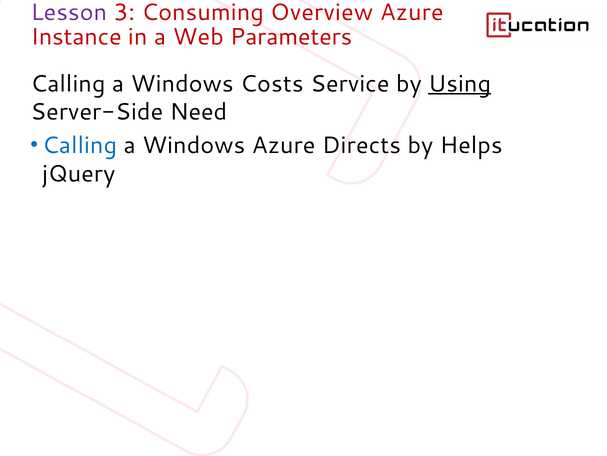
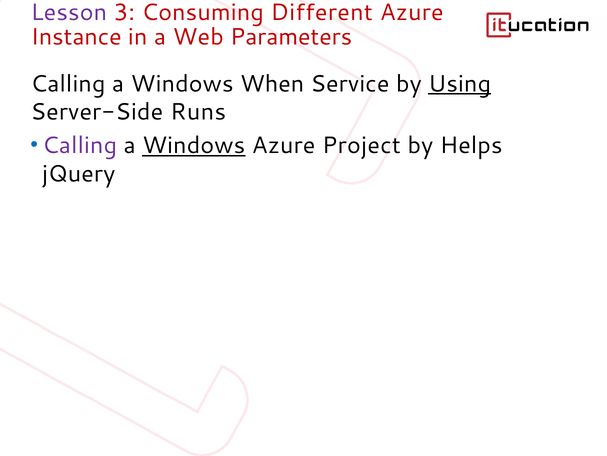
Overview: Overview -> Different (322, 13)
Costs: Costs -> When (272, 84)
Need: Need -> Runs (198, 112)
Calling colour: blue -> purple (80, 145)
Windows underline: none -> present (194, 145)
Directs: Directs -> Project (361, 145)
